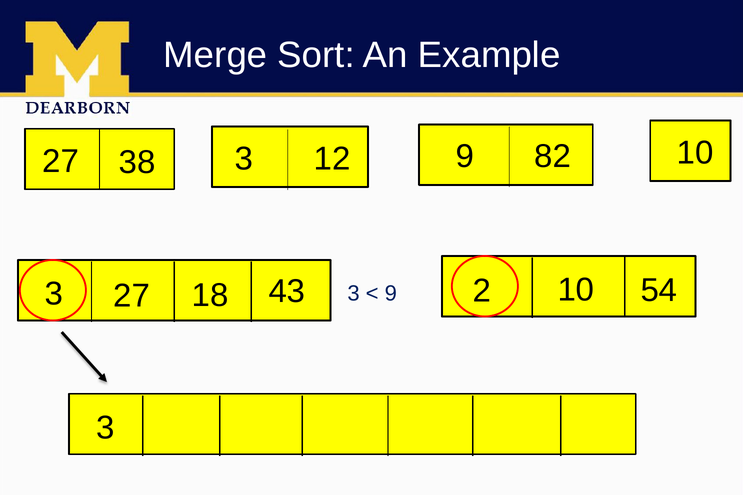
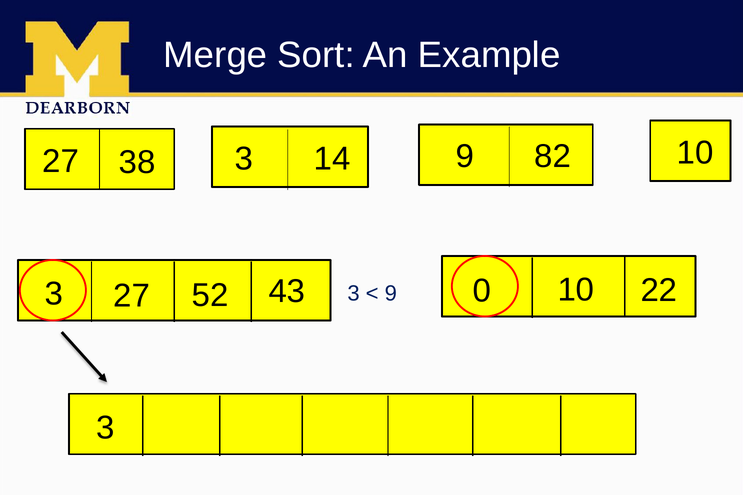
12: 12 -> 14 (332, 159)
18: 18 -> 52 (210, 295)
2: 2 -> 0 (482, 291)
54: 54 -> 22 (659, 291)
